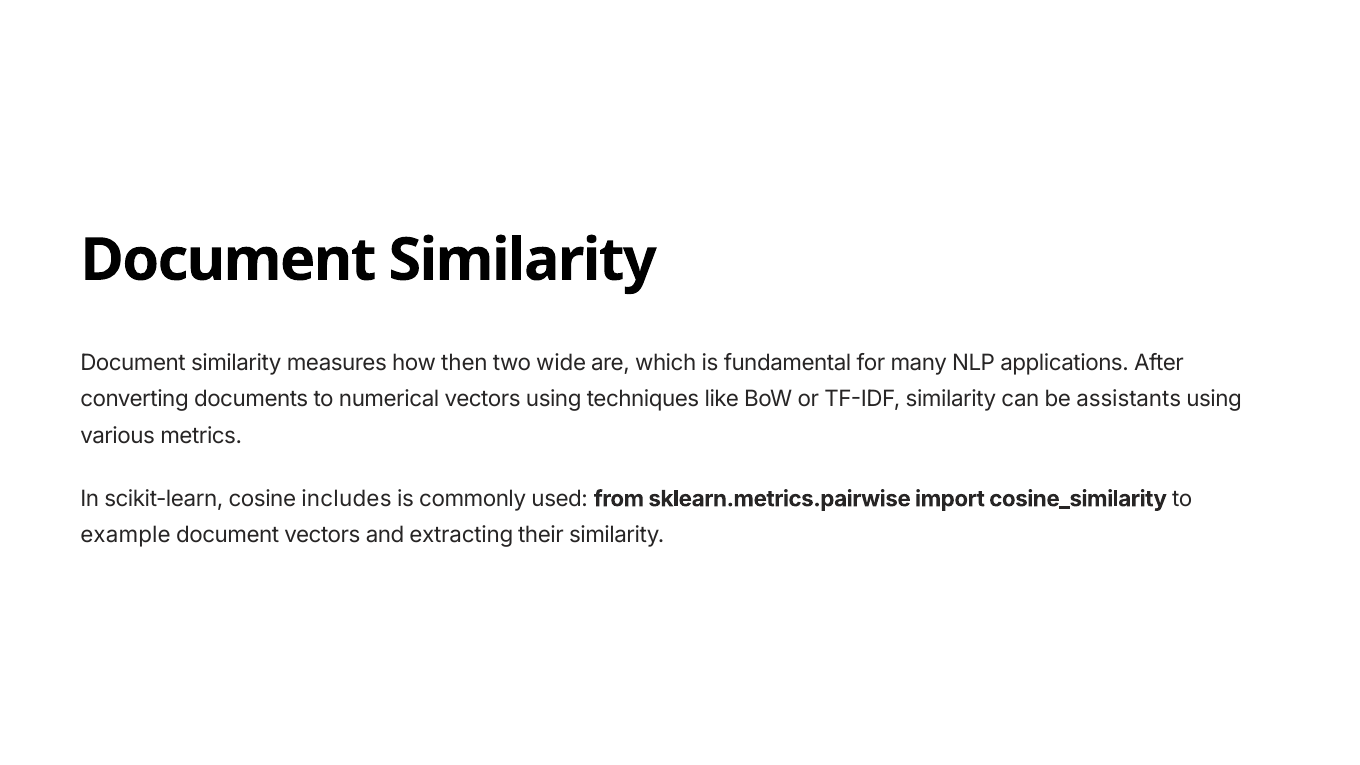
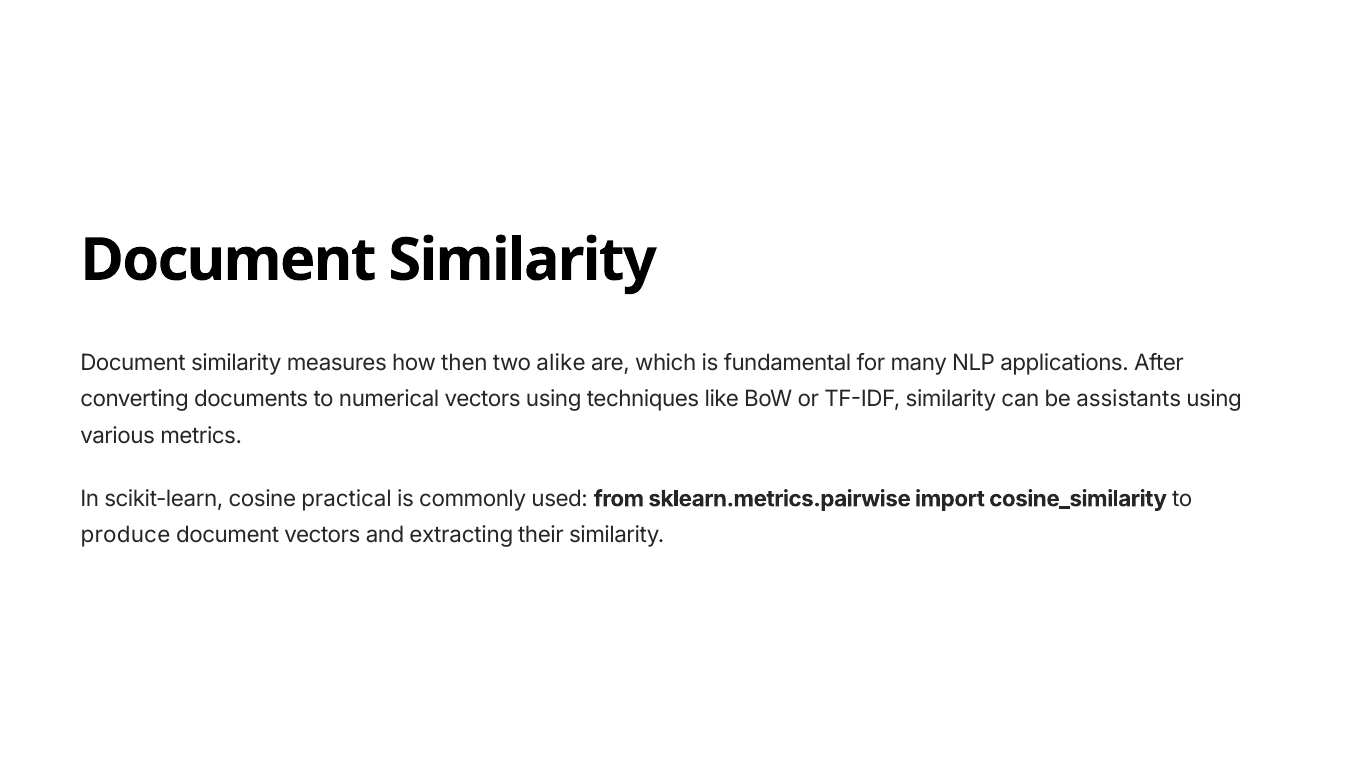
wide: wide -> alike (561, 363)
includes: includes -> practical (347, 499)
example: example -> produce (125, 535)
